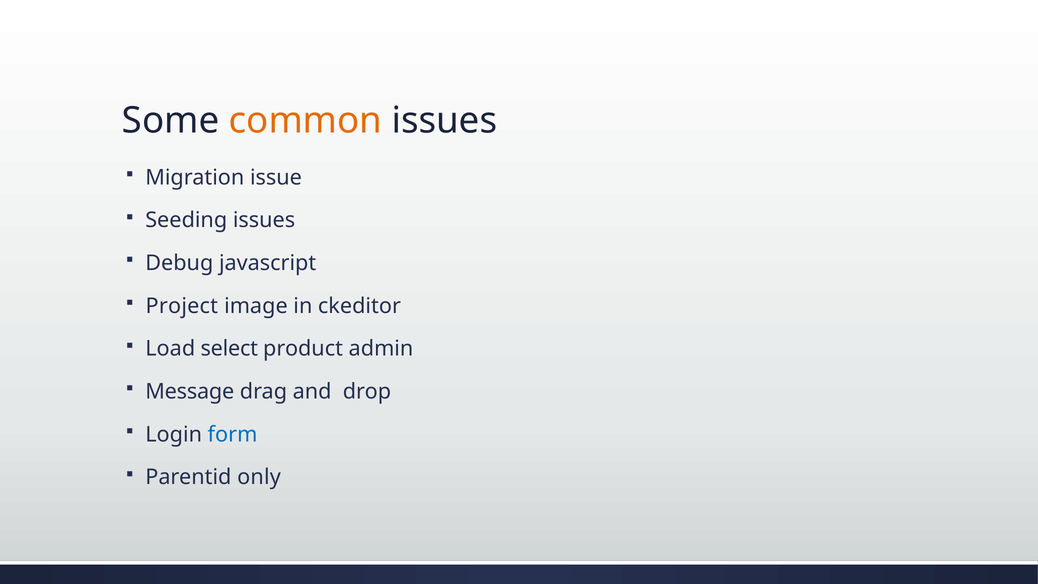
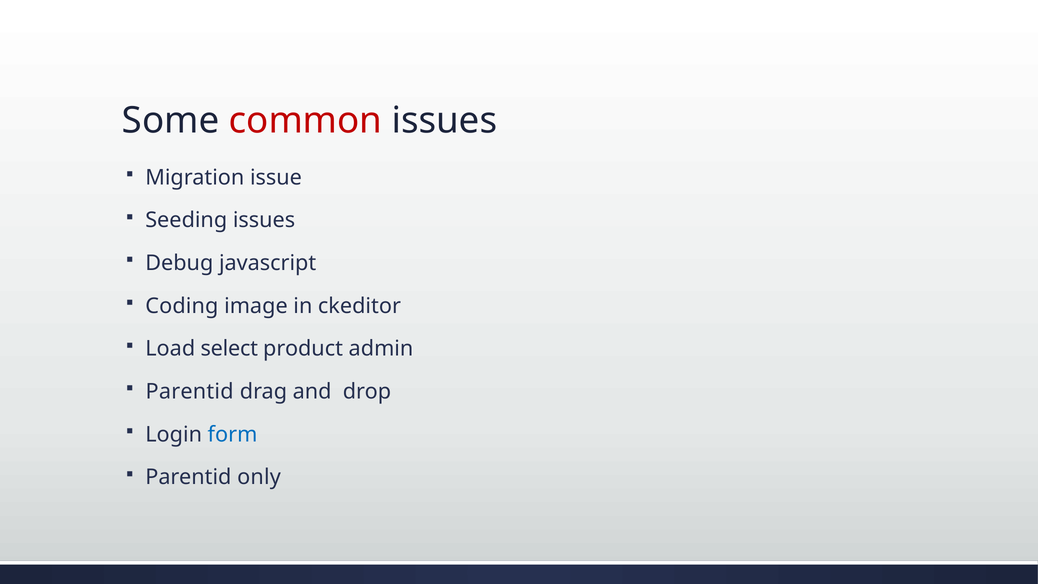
common colour: orange -> red (305, 121)
Project: Project -> Coding (182, 306)
Message: Message -> Parentid (190, 391)
